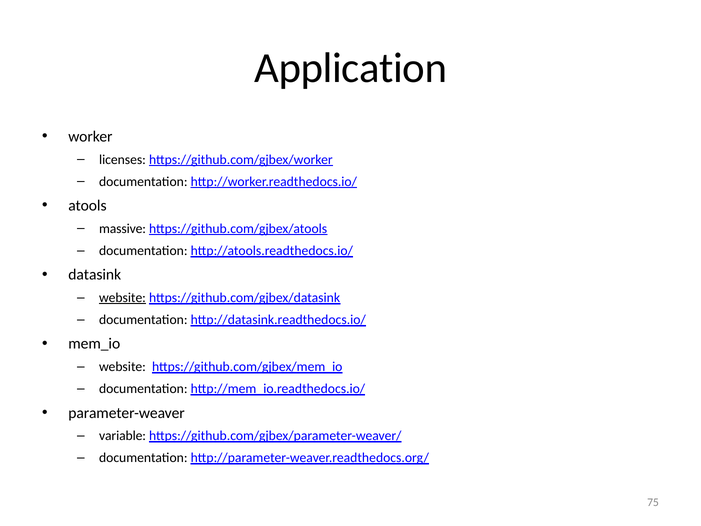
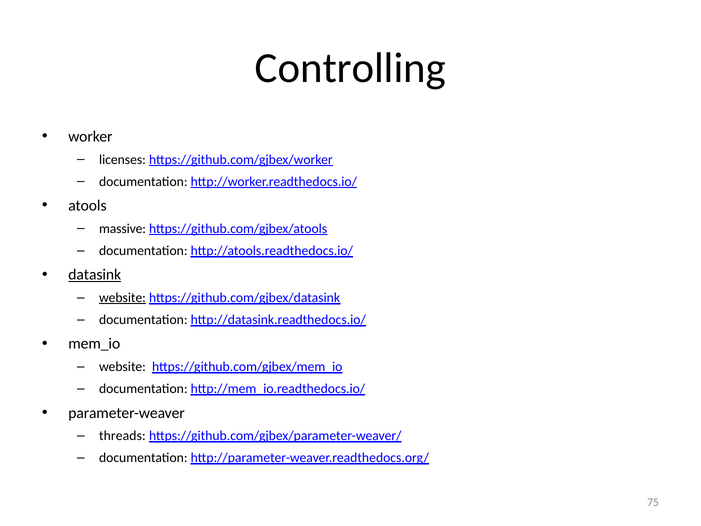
Application: Application -> Controlling (350, 68)
datasink underline: none -> present (95, 275)
variable: variable -> threads (122, 436)
